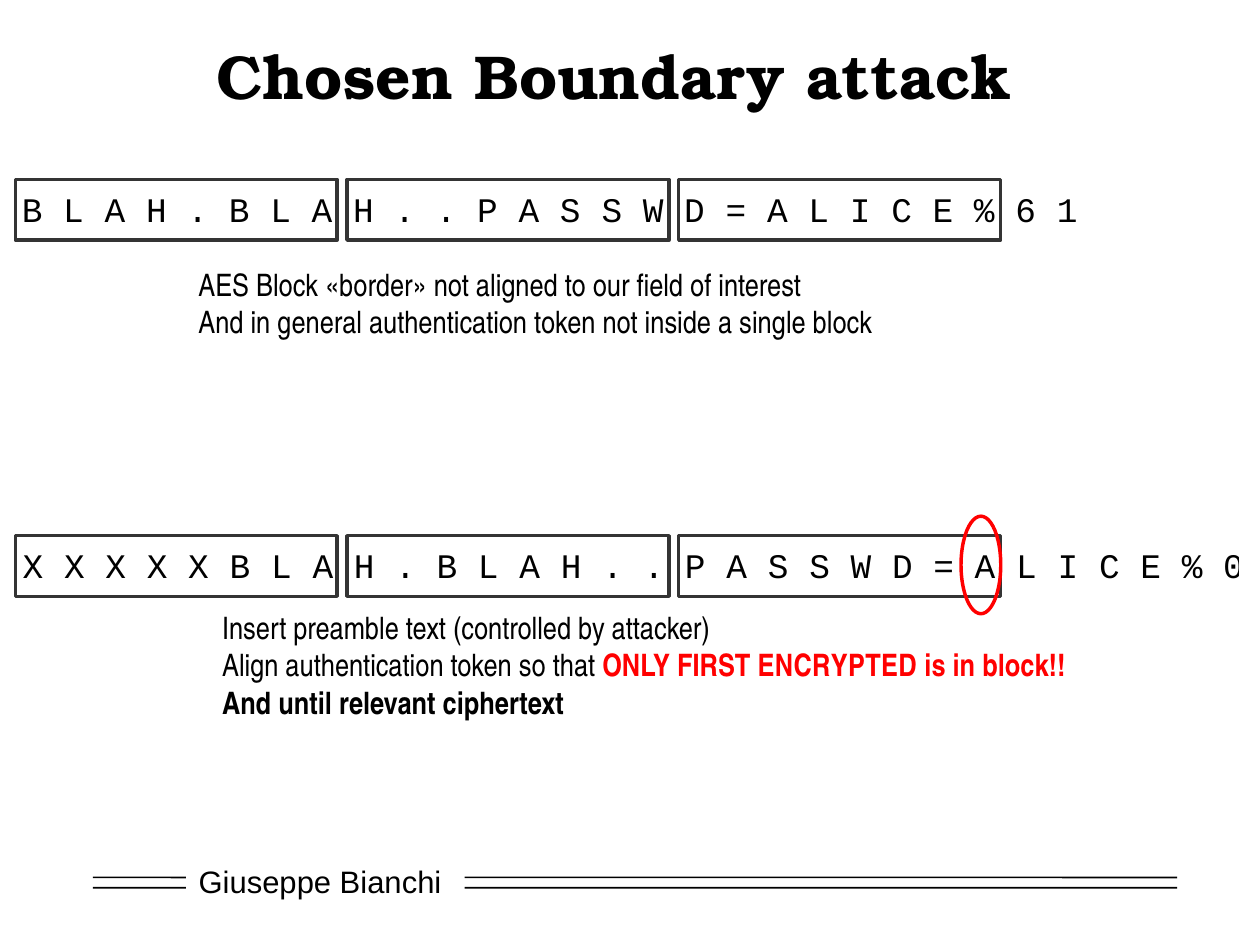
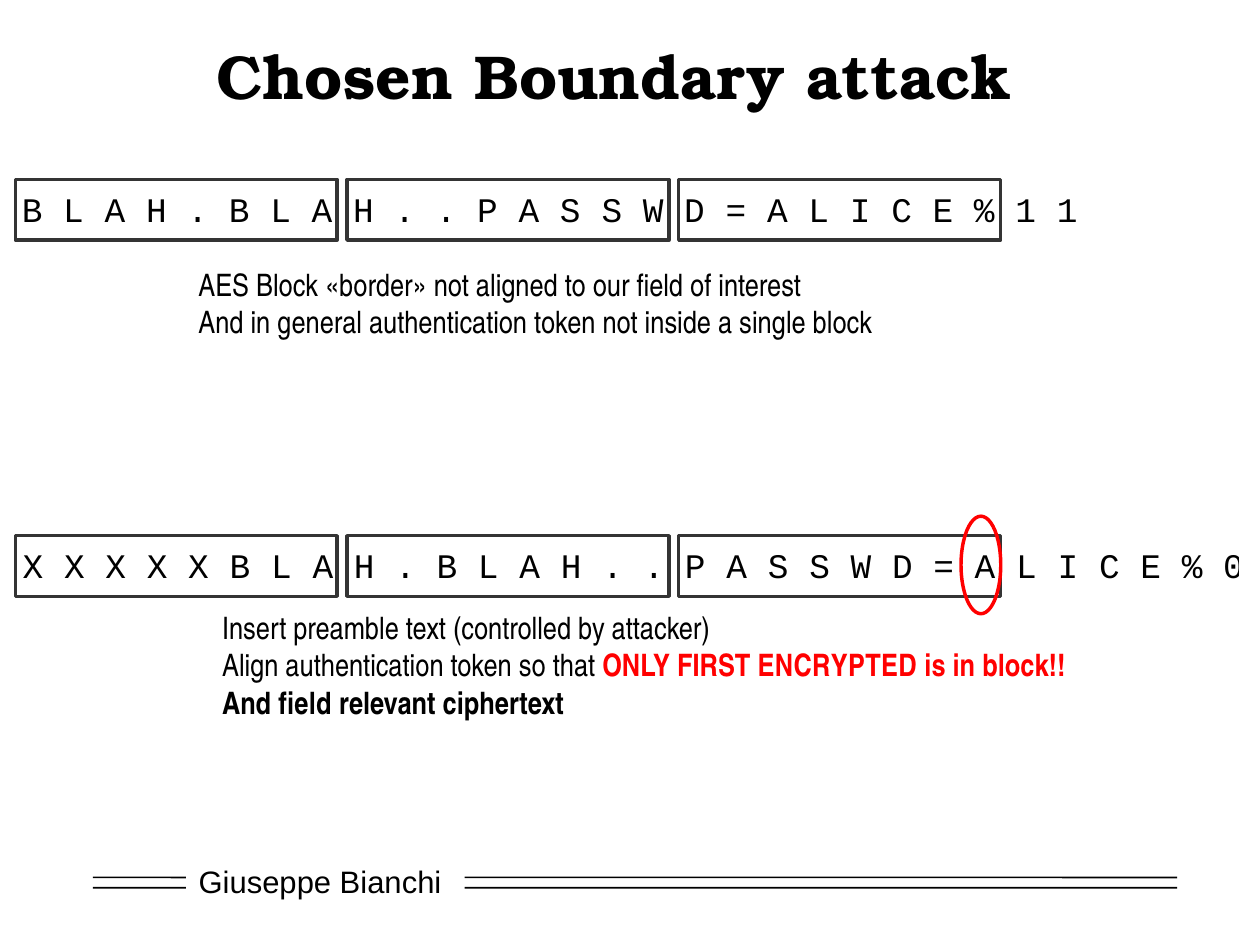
6: 6 -> 1 (1026, 211)
And until: until -> field (305, 704)
